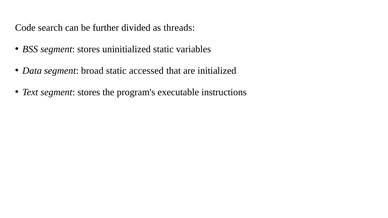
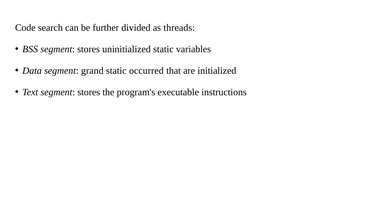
broad: broad -> grand (92, 71)
accessed: accessed -> occurred (146, 71)
